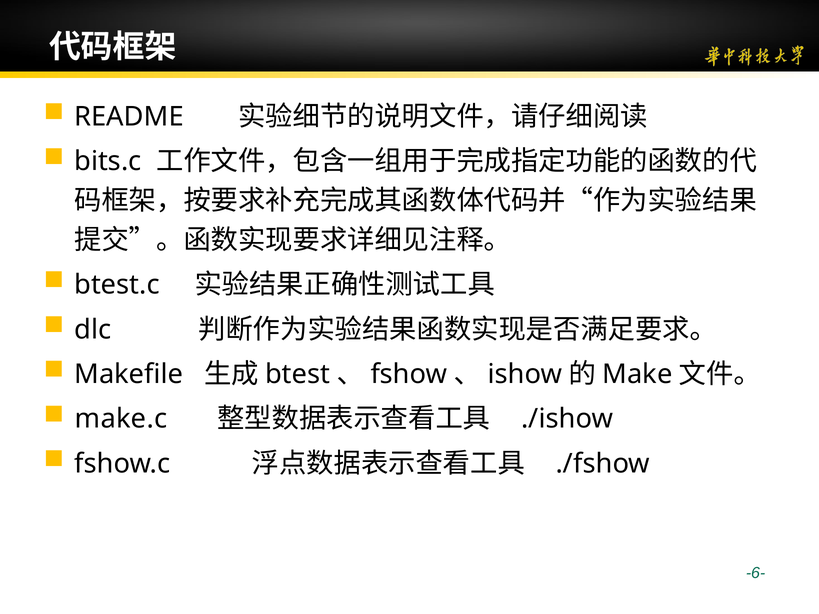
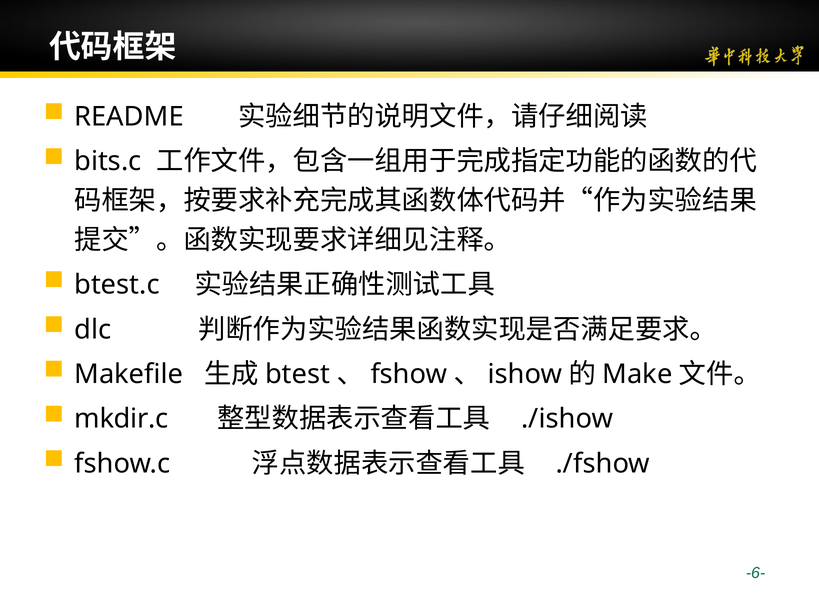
make.c: make.c -> mkdir.c (121, 419)
